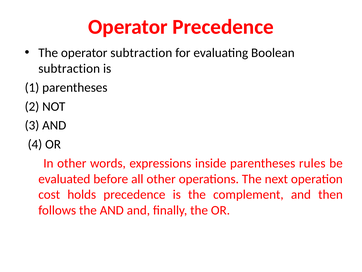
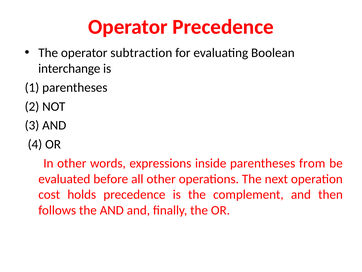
subtraction: subtraction -> interchange (69, 68)
rules: rules -> from (312, 163)
